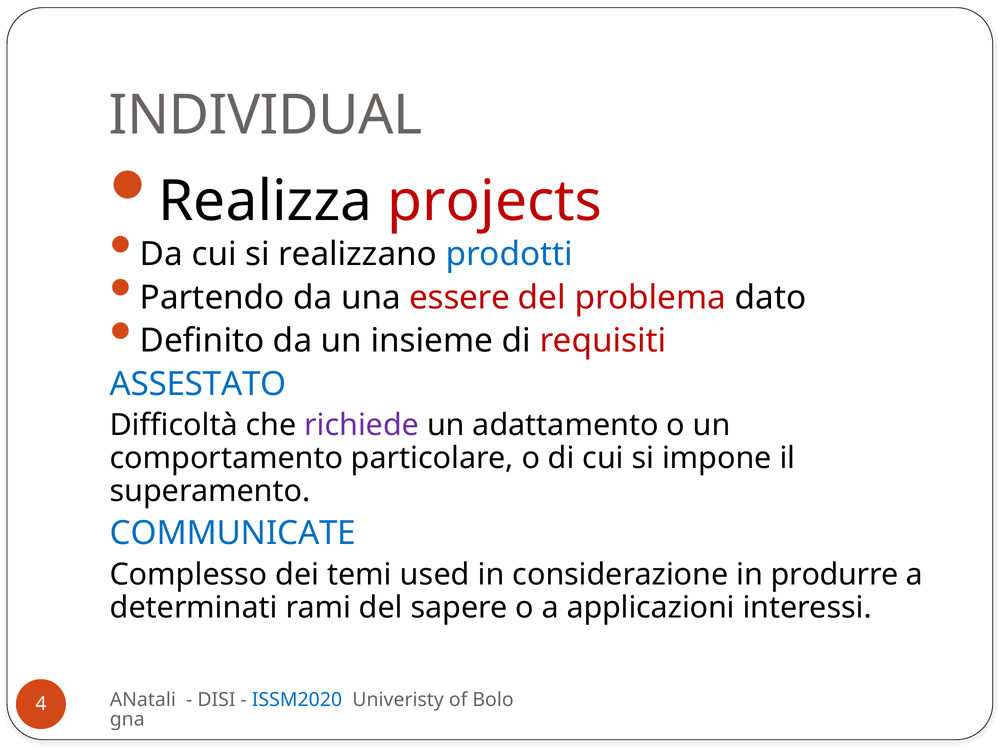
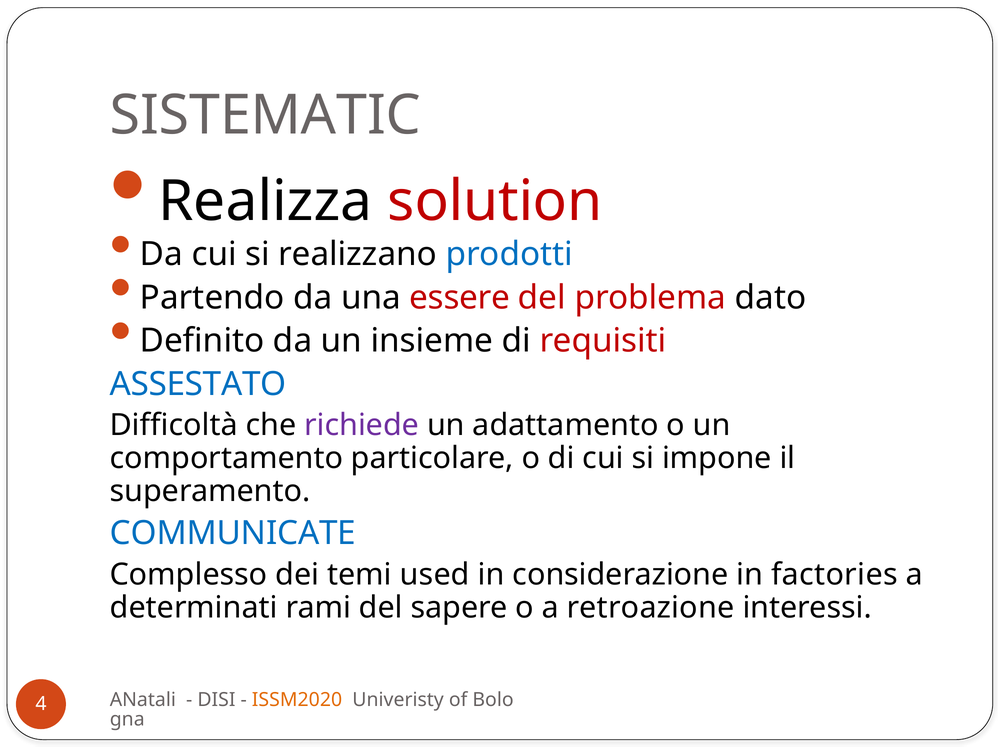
INDIVIDUAL: INDIVIDUAL -> SISTEMATIC (265, 116)
projects: projects -> solution (495, 201)
produrre: produrre -> factories (834, 575)
applicazioni: applicazioni -> retroazione (651, 608)
ISSM2020 colour: blue -> orange (297, 700)
